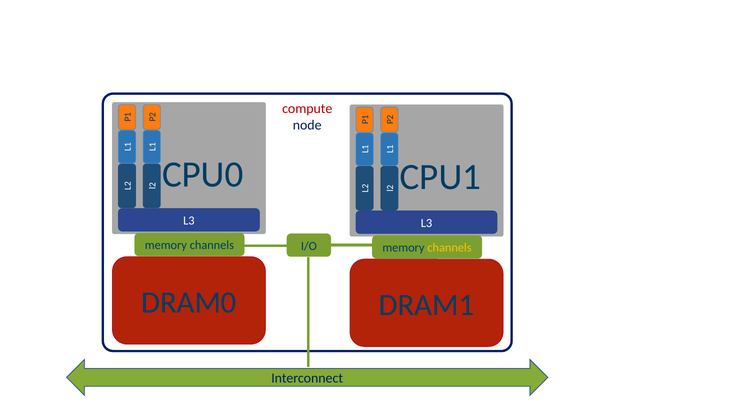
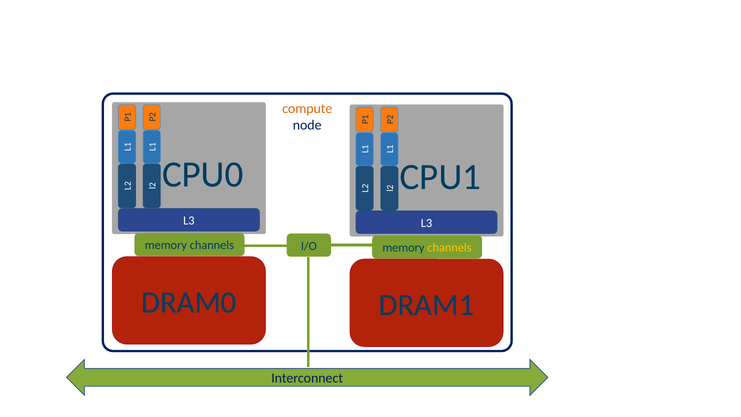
compute colour: red -> orange (307, 109)
